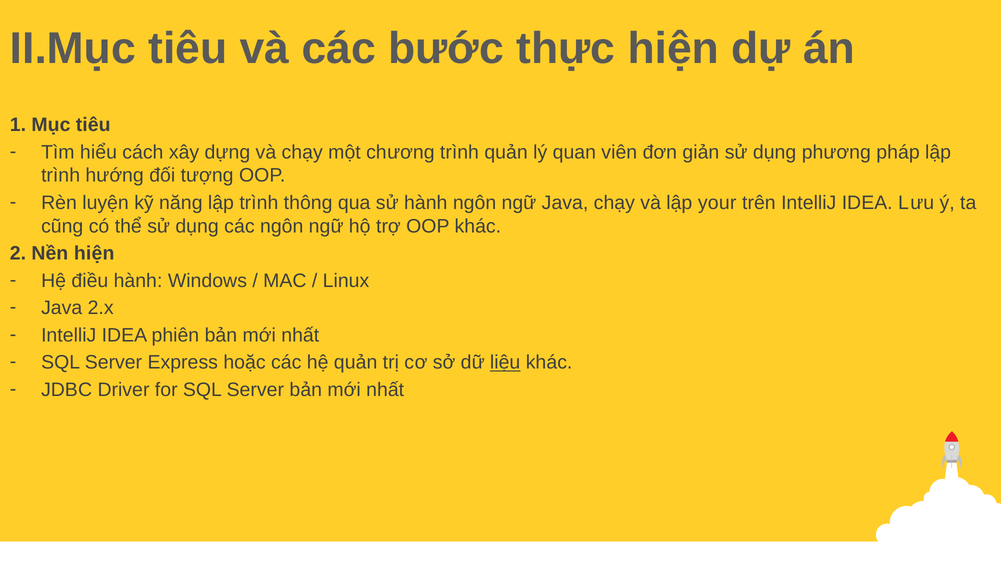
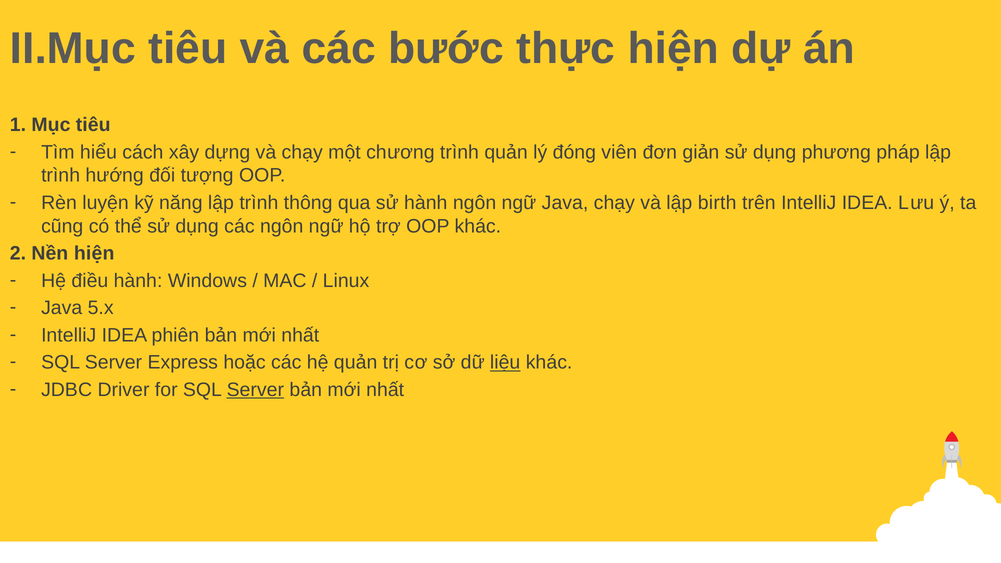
quan: quan -> đóng (574, 152)
your: your -> birth (717, 203)
2.x: 2.x -> 5.x (101, 308)
Server underline: none -> present (255, 390)
